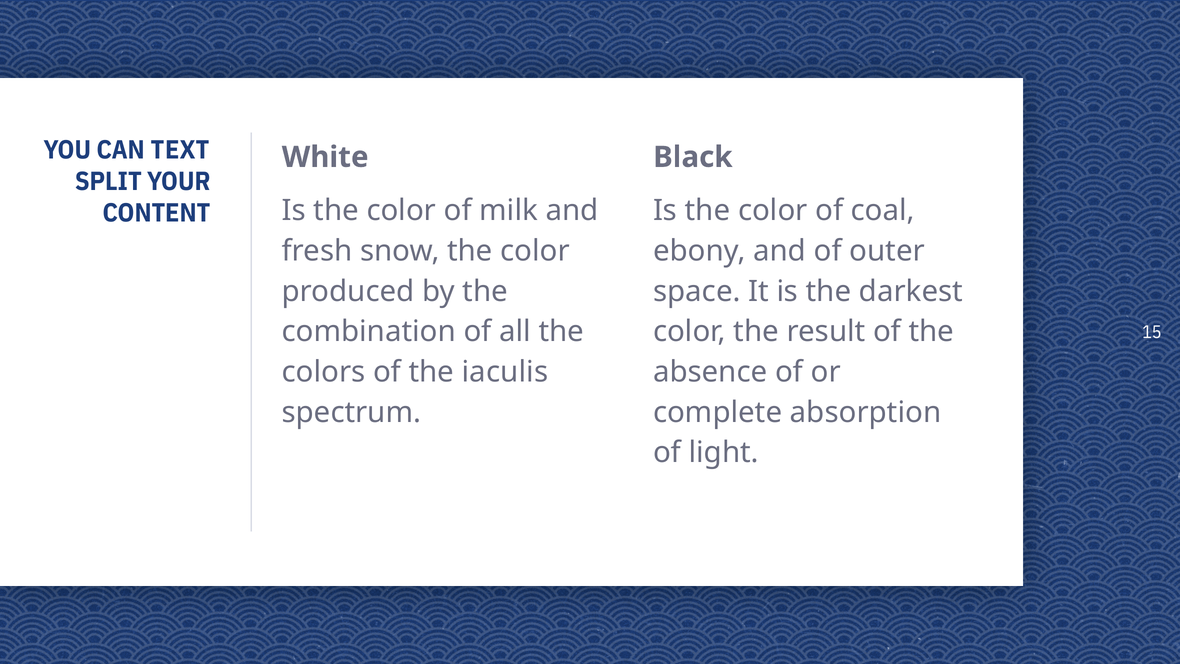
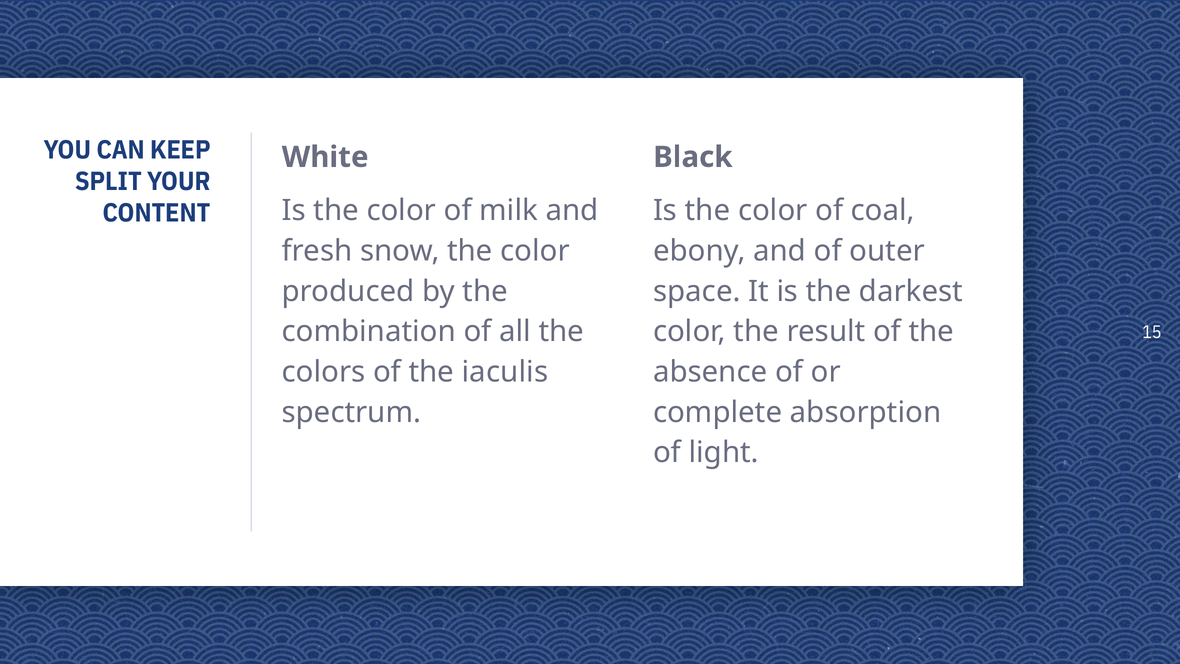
TEXT: TEXT -> KEEP (181, 150)
